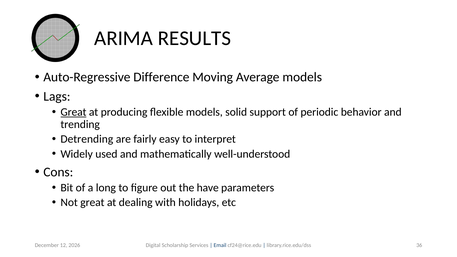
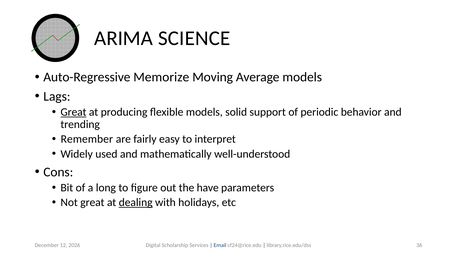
RESULTS: RESULTS -> SCIENCE (194, 38)
Difference: Difference -> Memorize (161, 77)
Detrending: Detrending -> Remember (87, 139)
dealing underline: none -> present (136, 203)
